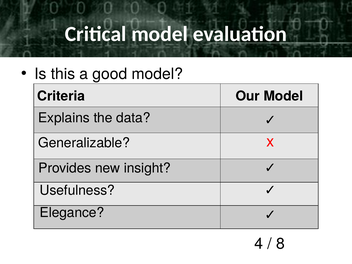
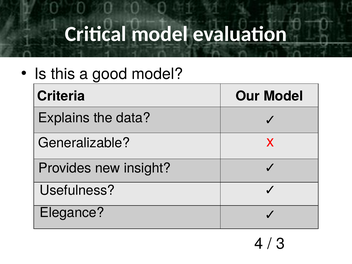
8: 8 -> 3 (280, 244)
